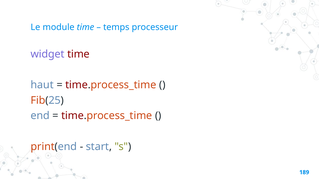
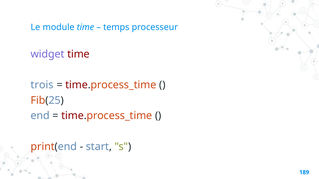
haut: haut -> trois (42, 85)
